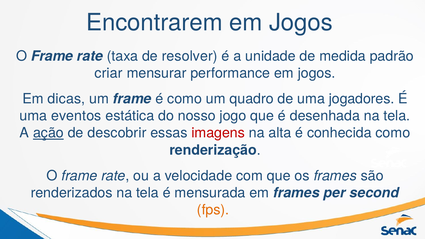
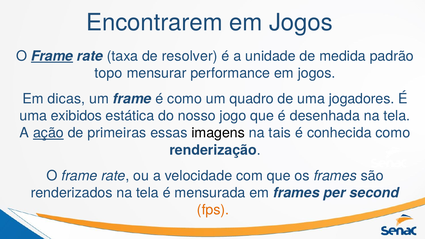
Frame underline: none -> present (52, 56)
criar: criar -> topo (109, 73)
eventos: eventos -> exibidos (76, 116)
descobrir: descobrir -> primeiras (117, 133)
imagens colour: red -> black (218, 133)
alta: alta -> tais (280, 133)
